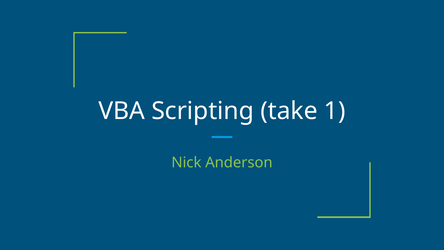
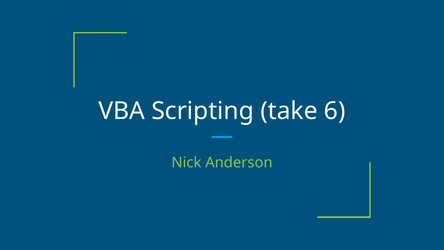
1: 1 -> 6 (335, 111)
